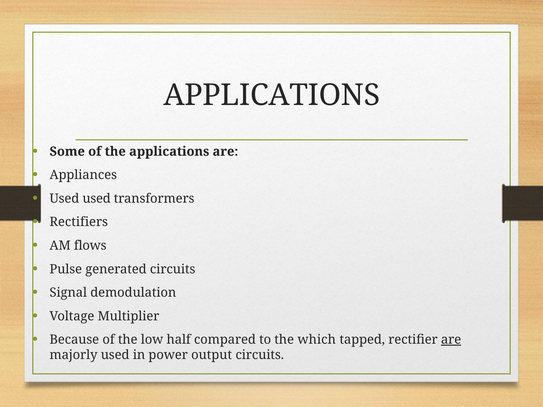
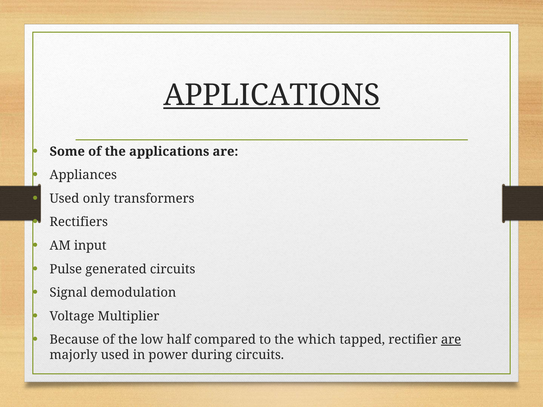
APPLICATIONS underline: none -> present (272, 95)
Used used: used -> only (96, 199)
flows: flows -> input (90, 246)
output: output -> during (212, 355)
